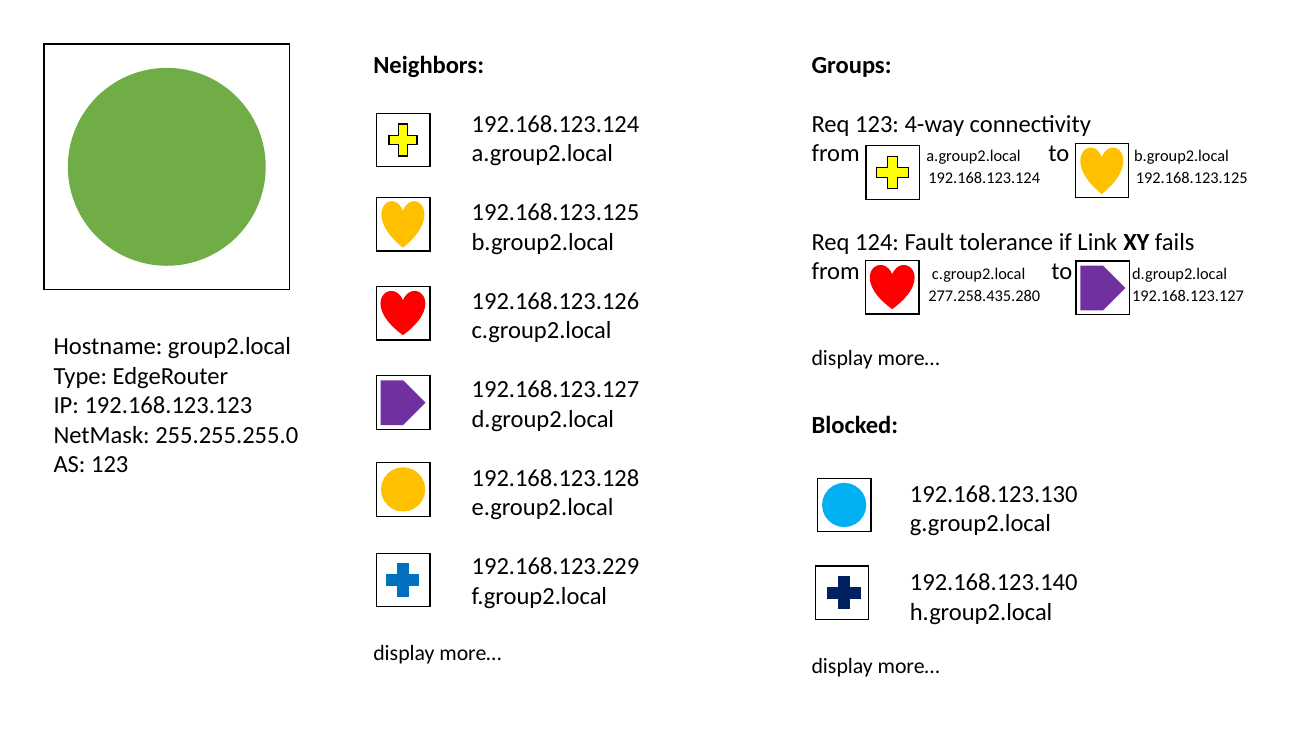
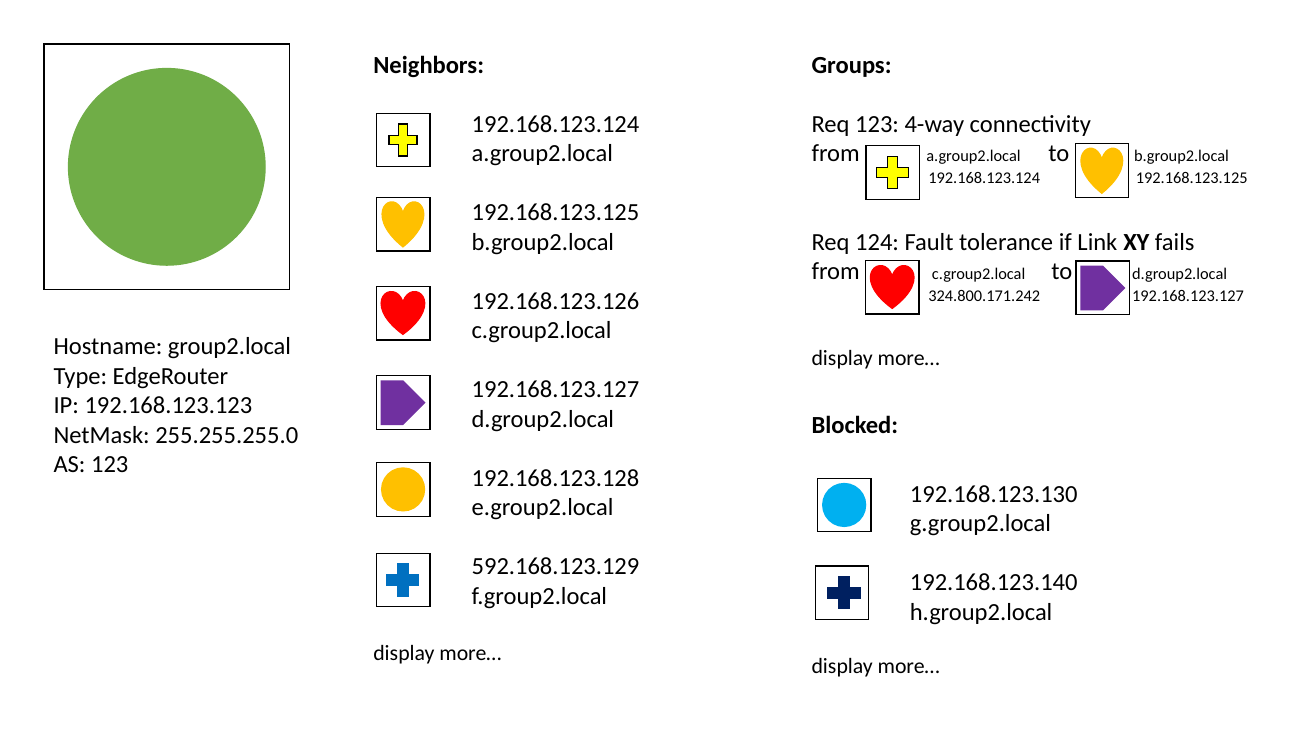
277.258.435.280: 277.258.435.280 -> 324.800.171.242 (984, 296)
192.168.123.229: 192.168.123.229 -> 592.168.123.129 (555, 566)
